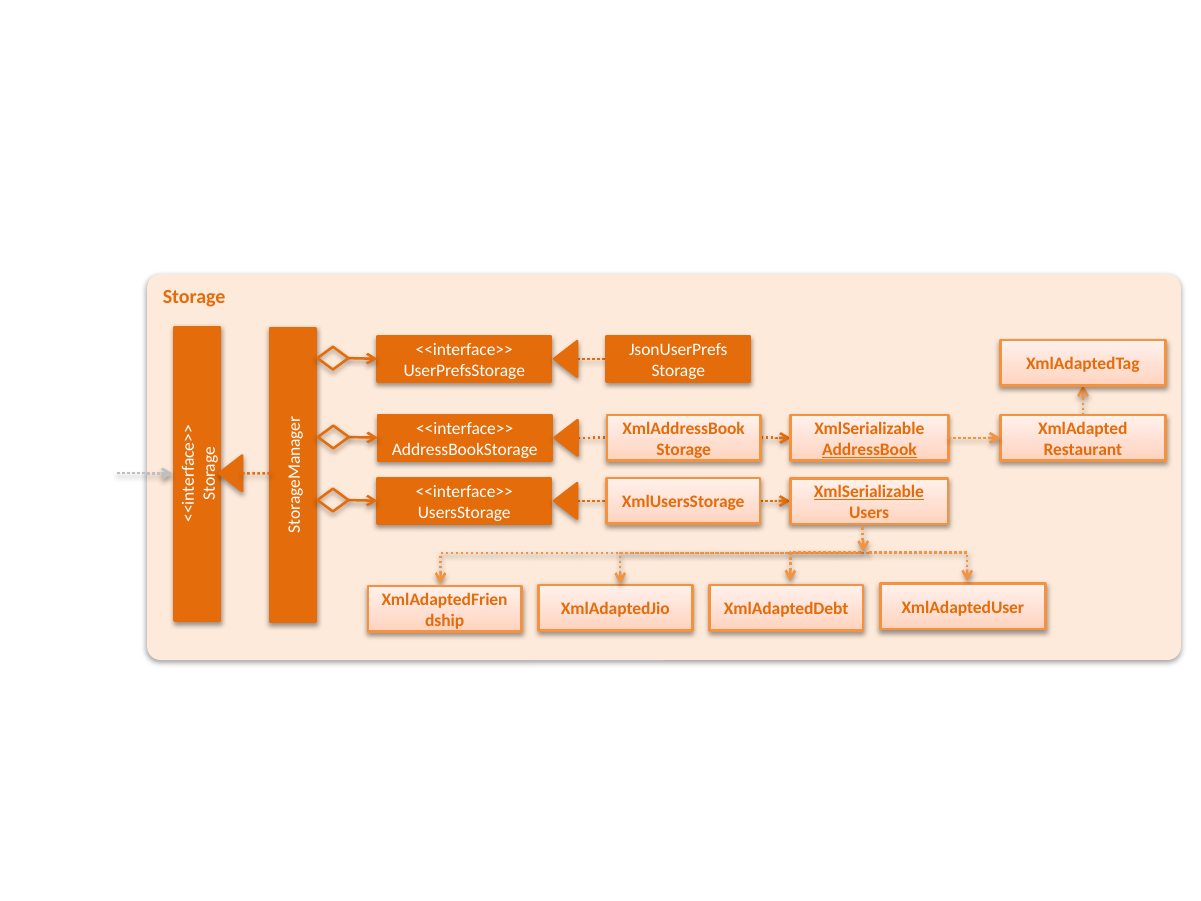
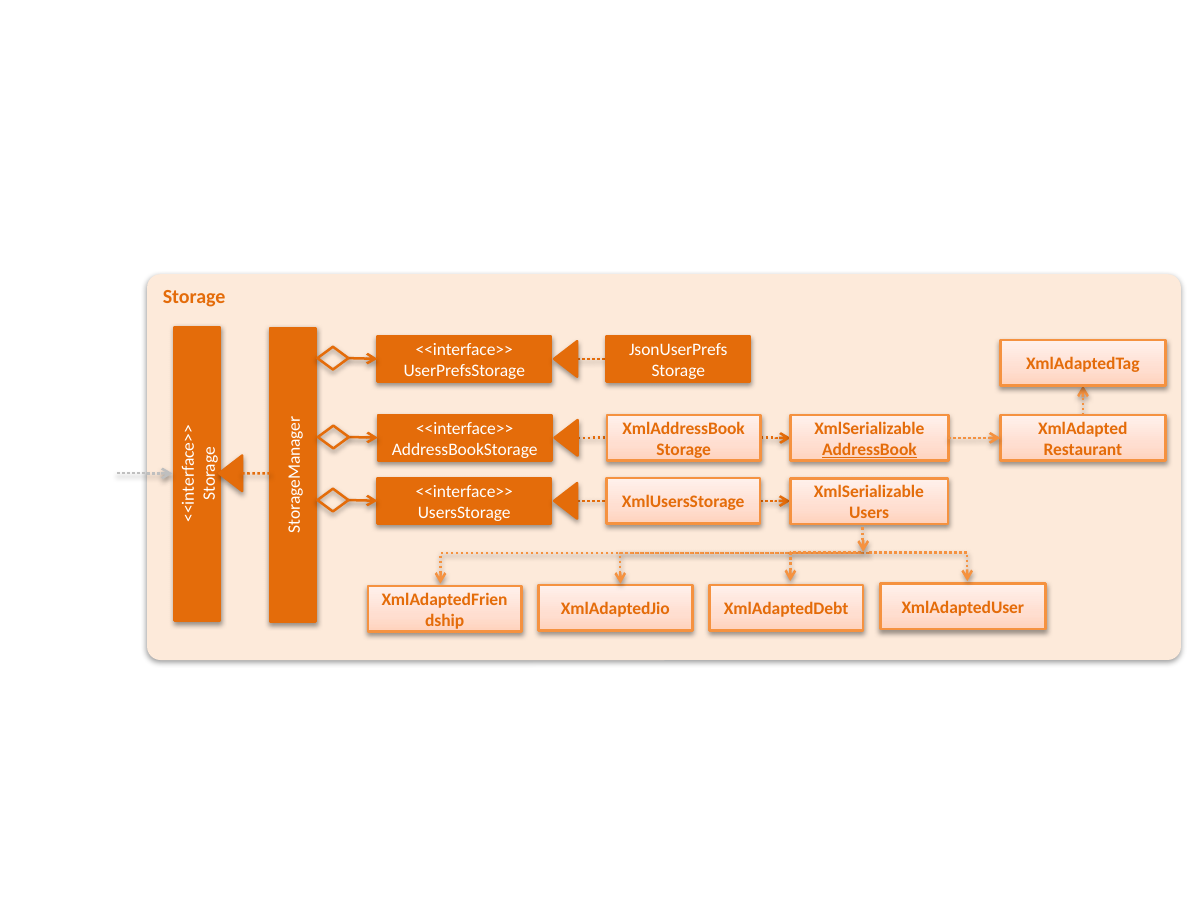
XmlSerializable underline: present -> none (869, 492)
